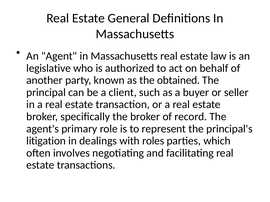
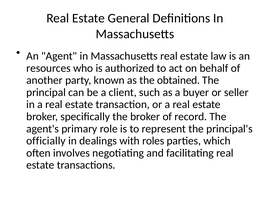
legislative: legislative -> resources (49, 68)
litigation: litigation -> officially (46, 141)
